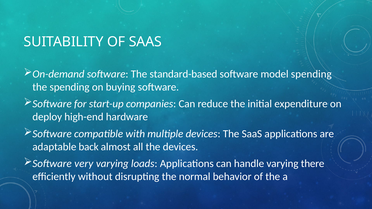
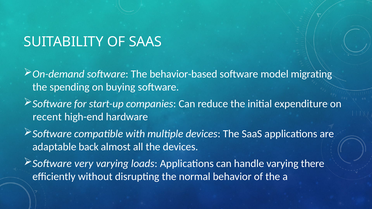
standard-based: standard-based -> behavior-based (183, 74)
model spending: spending -> migrating (311, 74)
deploy: deploy -> recent (47, 117)
